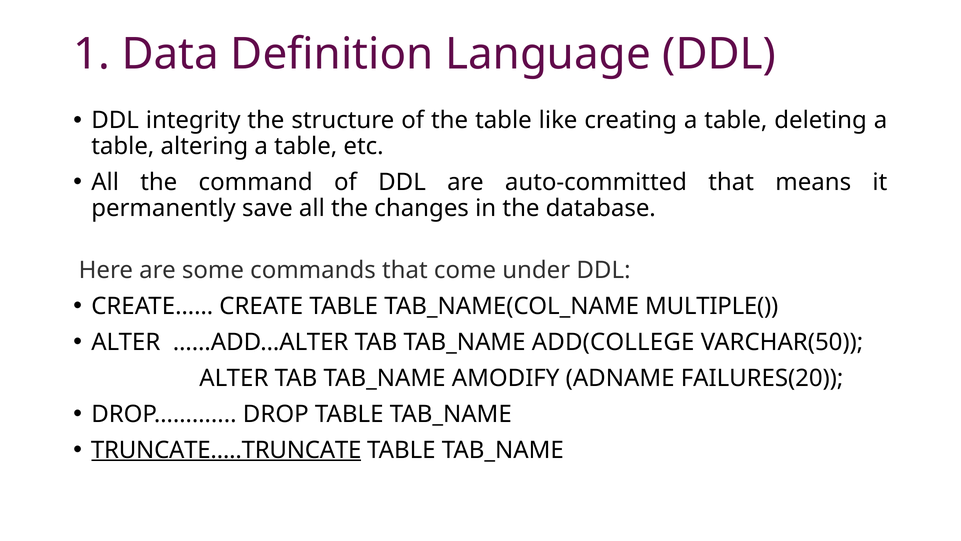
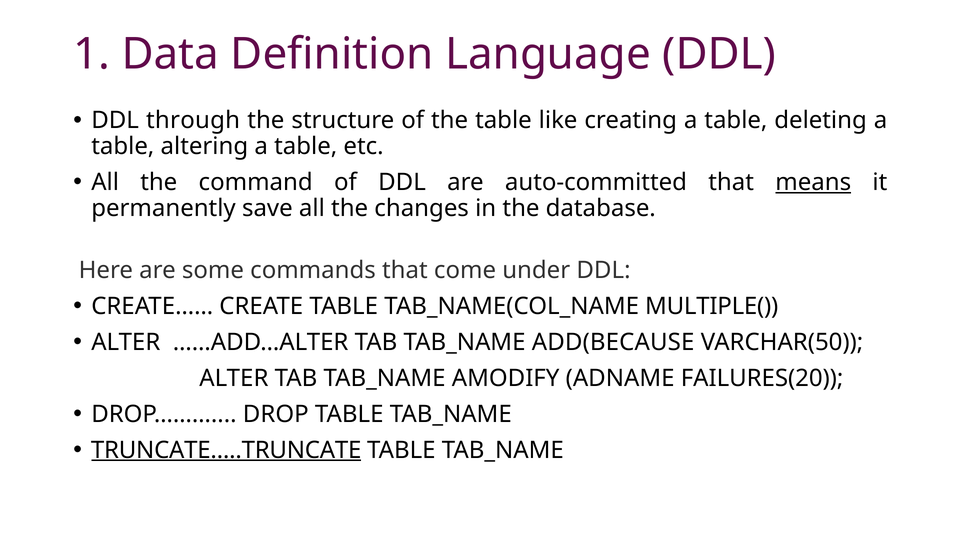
integrity: integrity -> through (193, 120)
means underline: none -> present (813, 182)
ADD(COLLEGE: ADD(COLLEGE -> ADD(BECAUSE (613, 342)
